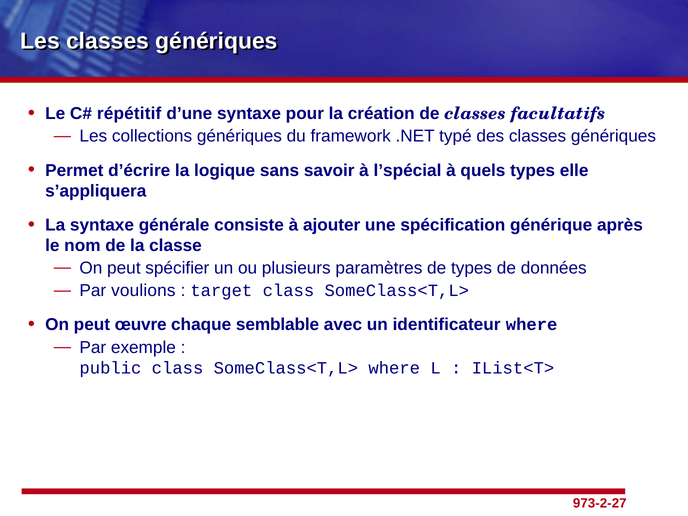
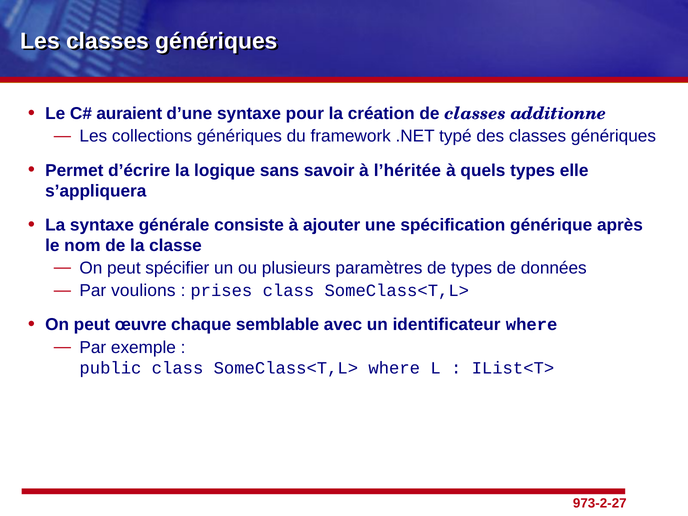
répétitif: répétitif -> auraient (129, 114)
facultatifs: facultatifs -> additionne (558, 114)
l’spécial: l’spécial -> l’héritée (407, 170)
target: target -> prises (221, 291)
